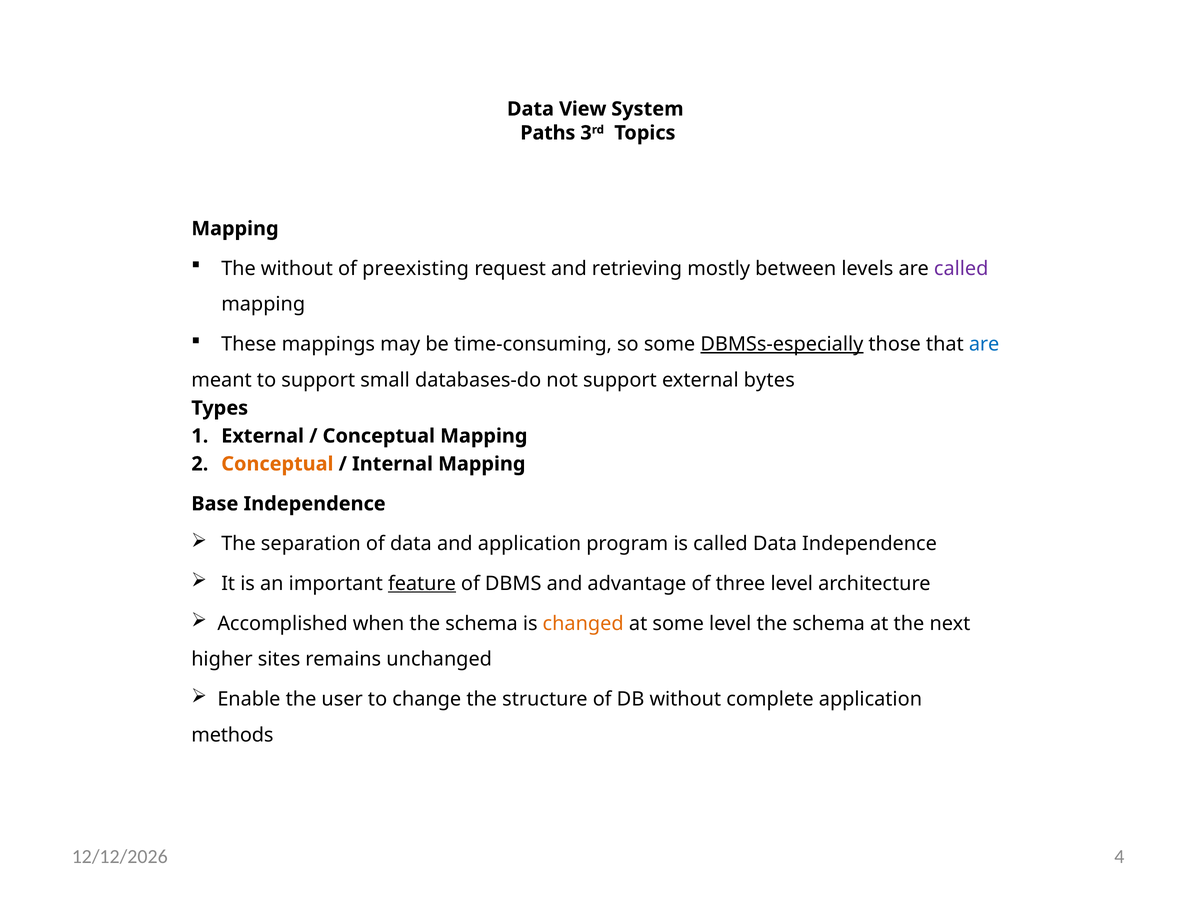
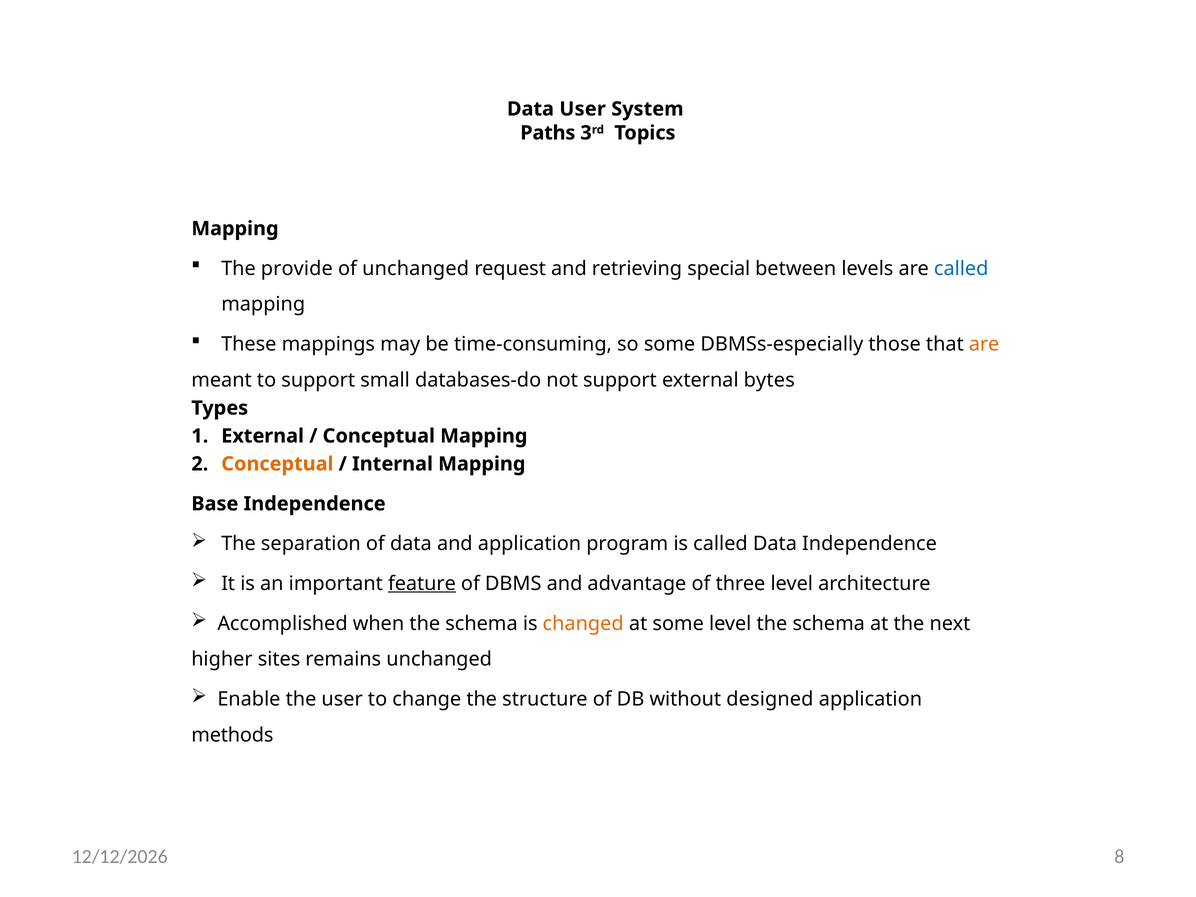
Data View: View -> User (583, 109)
The without: without -> provide (297, 269)
of preexisting: preexisting -> unchanged (416, 269)
mostly: mostly -> special (719, 269)
called colour: purple -> blue (961, 269)
DBMSs-especially underline: present -> none (782, 344)
are colour: blue -> orange (984, 344)
complete: complete -> designed (770, 699)
4: 4 -> 8 (1119, 856)
